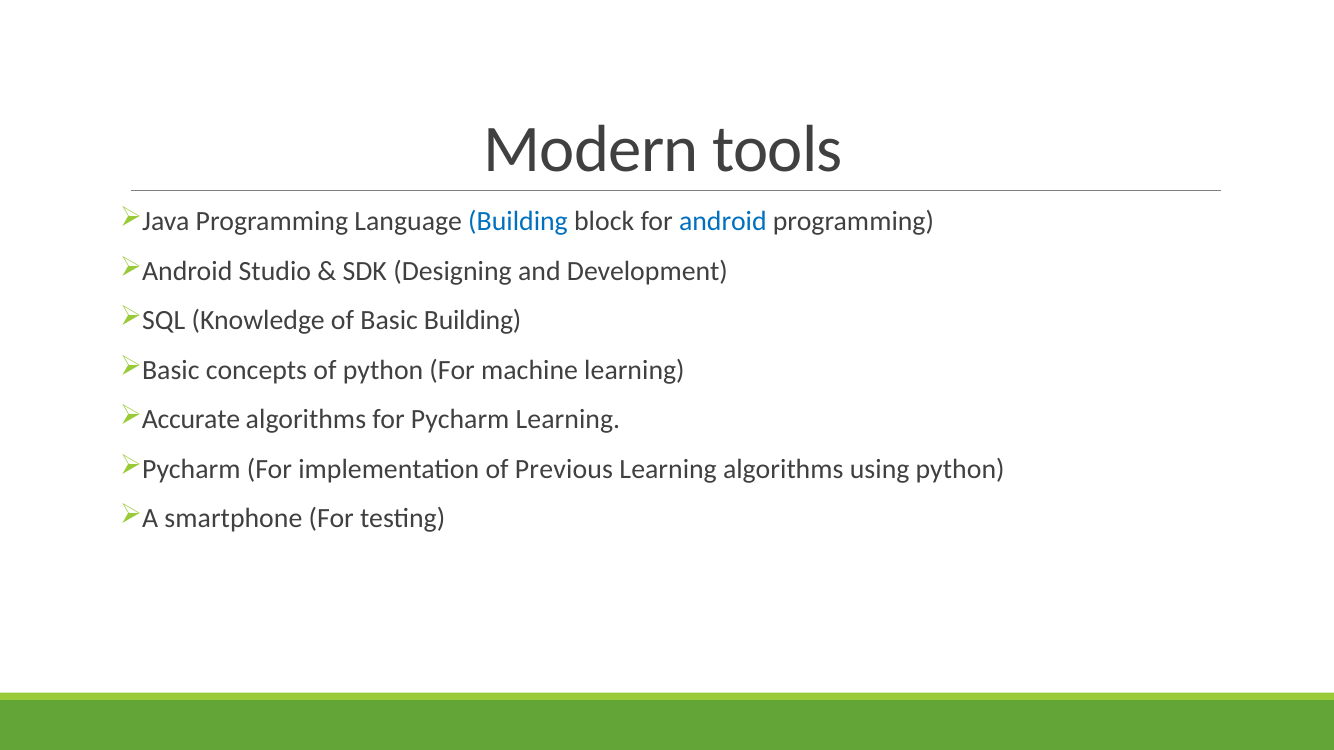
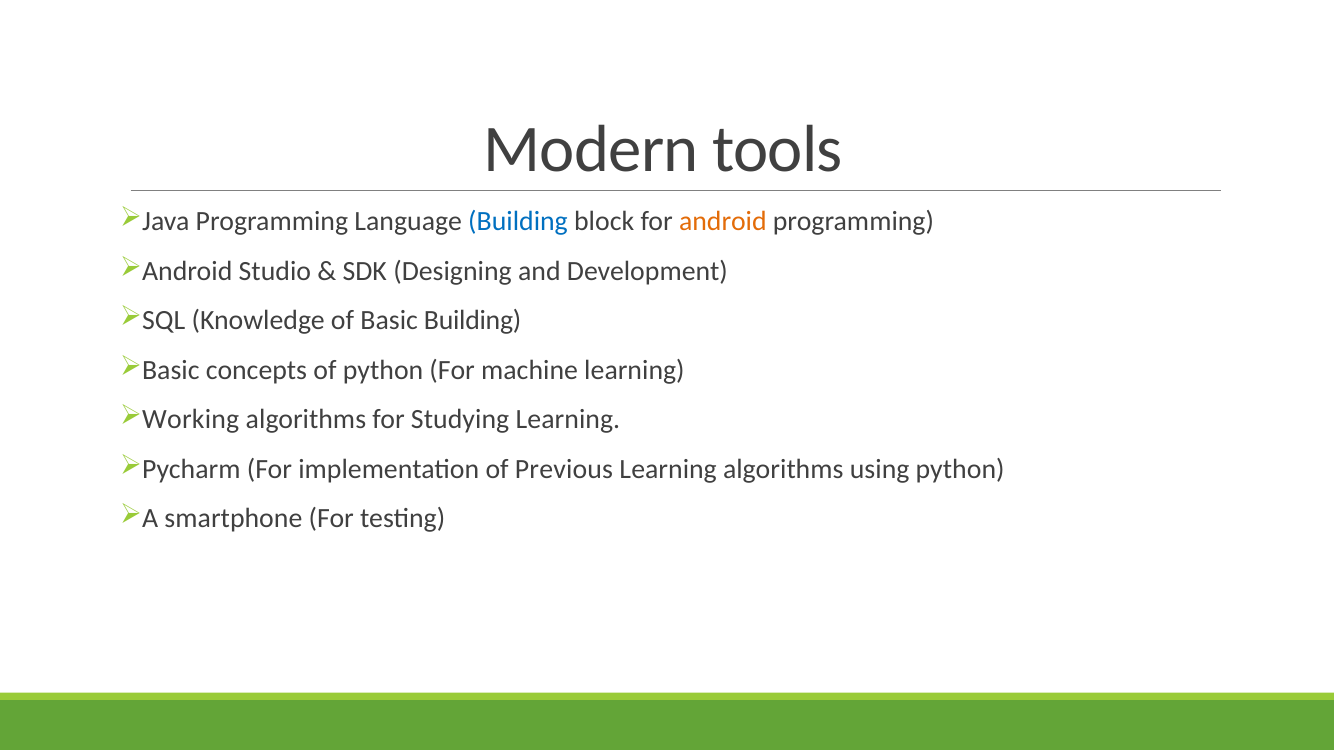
android colour: blue -> orange (723, 222)
Accurate: Accurate -> Working (191, 420)
for Pycharm: Pycharm -> Studying (460, 420)
